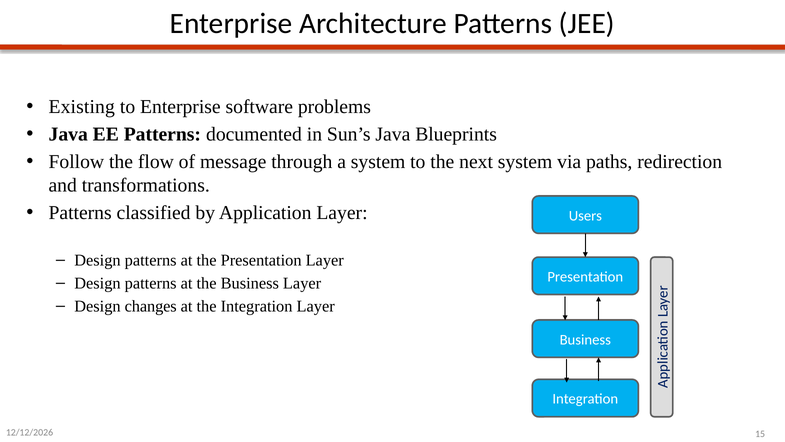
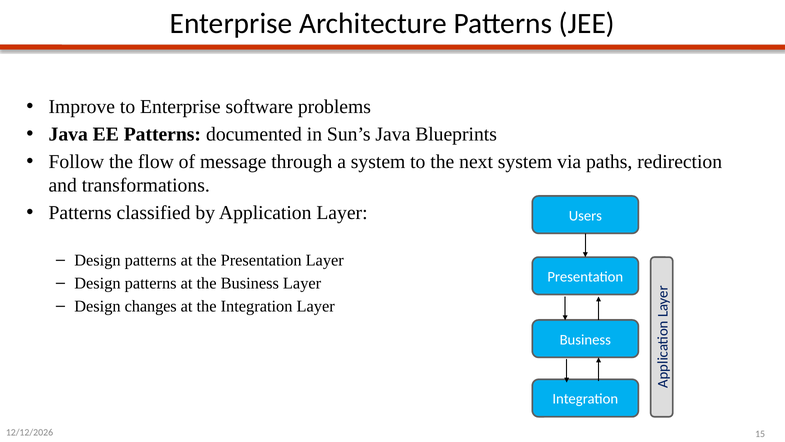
Existing: Existing -> Improve (82, 107)
